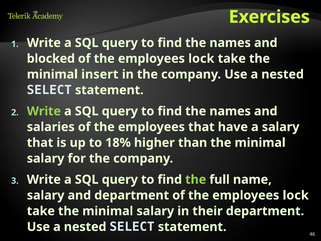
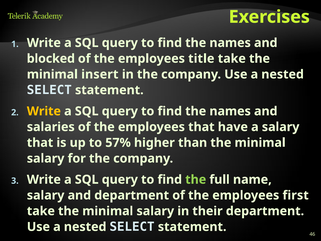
lock: lock -> title (201, 59)
Write colour: light green -> yellow (44, 111)
18%: 18% -> 57% (118, 143)
lock: lock -> first (296, 195)
